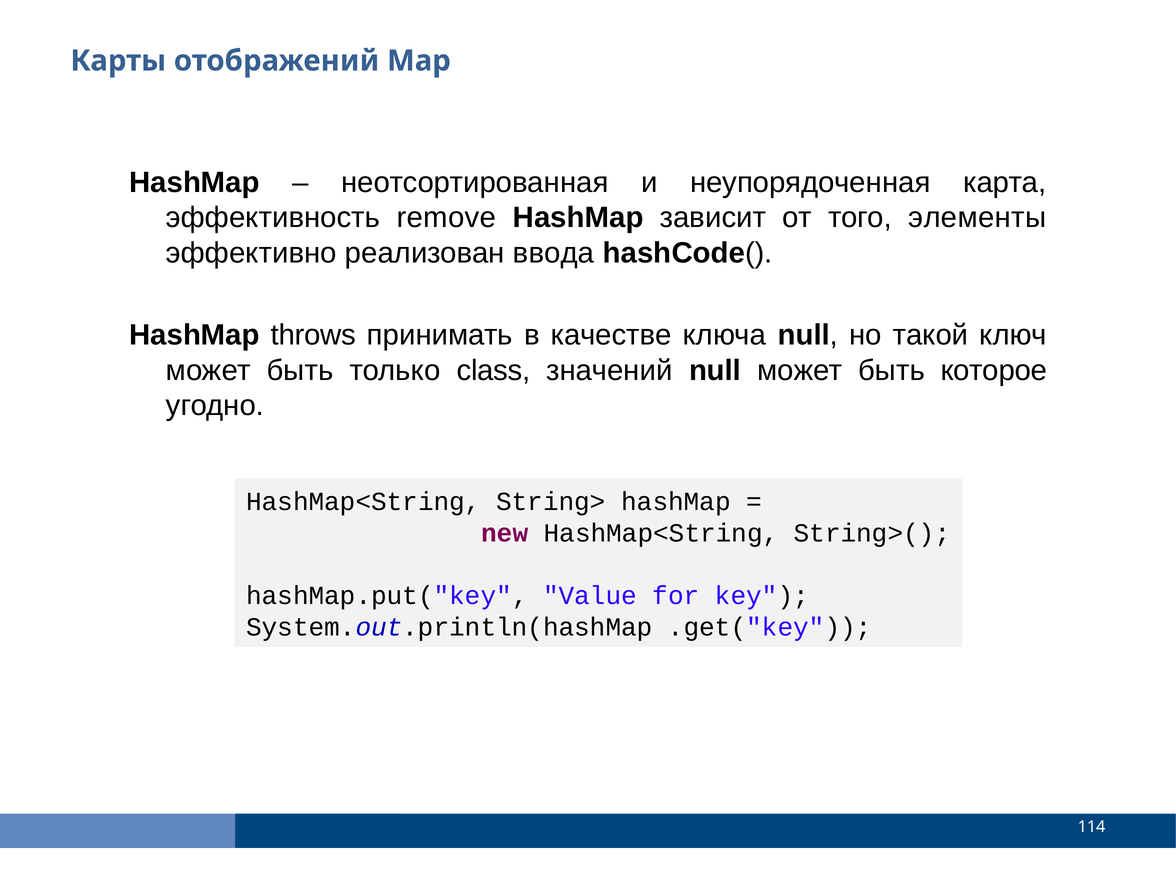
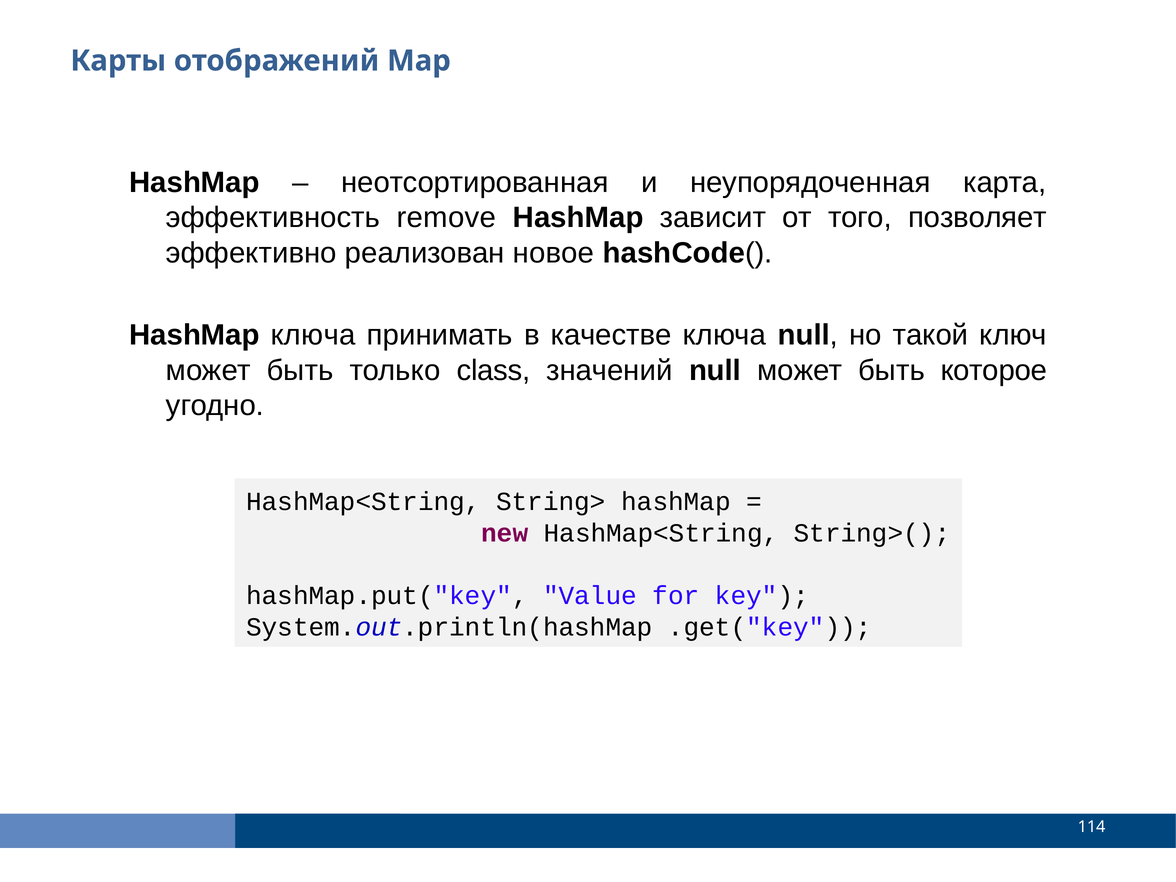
элементы: элементы -> позволяет (977, 218)
ввода: ввода -> новое (554, 253)
HashMap throws: throws -> ключа (313, 335)
